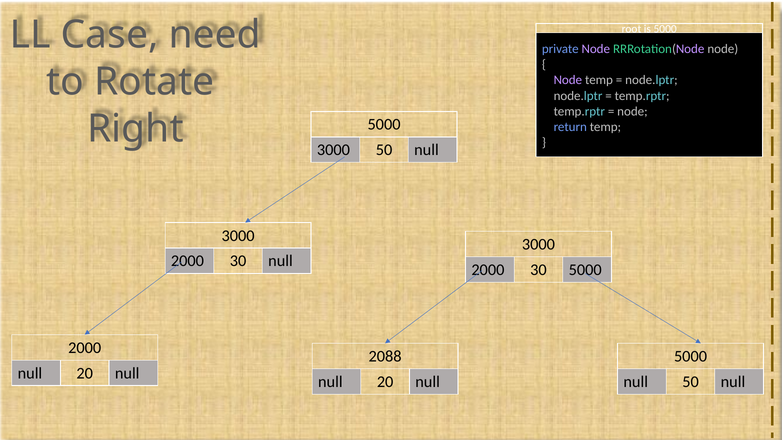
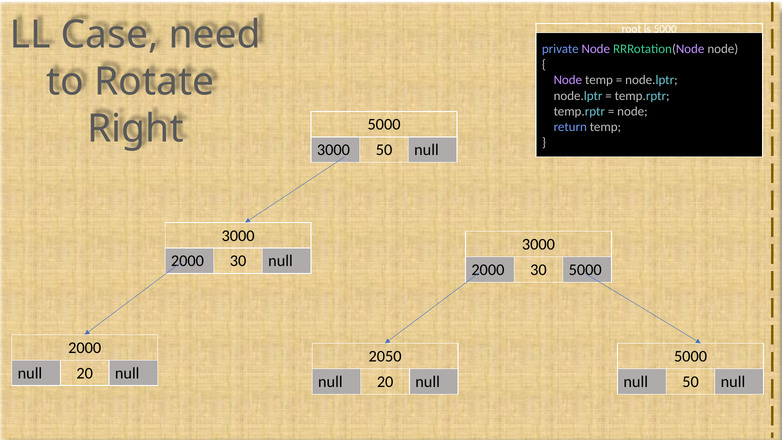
2088: 2088 -> 2050 (385, 356)
